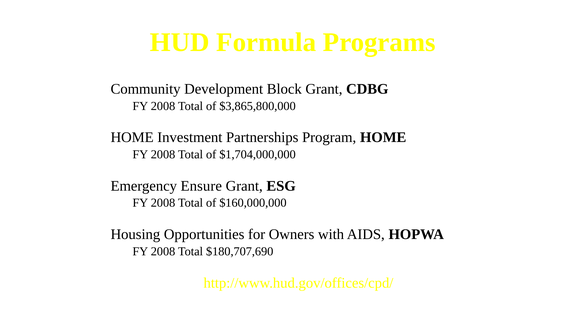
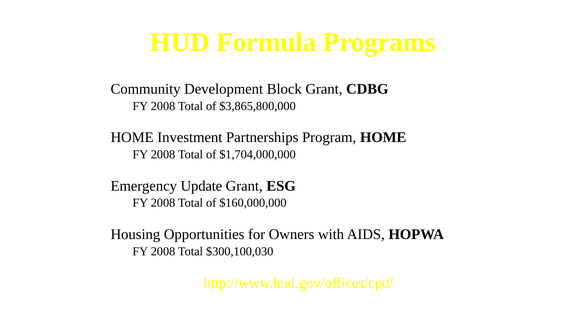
Ensure: Ensure -> Update (201, 186)
$180,707,690: $180,707,690 -> $300,100,030 (240, 251)
